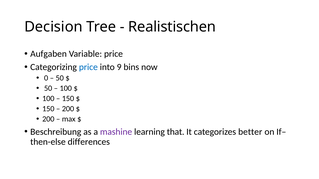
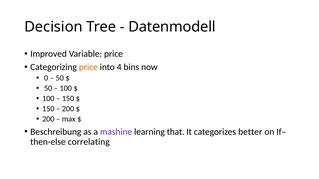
Realistischen: Realistischen -> Datenmodell (172, 27)
Aufgaben: Aufgaben -> Improved (49, 54)
price colour: blue -> orange (88, 67)
9: 9 -> 4 (119, 67)
differences: differences -> correlating (89, 142)
